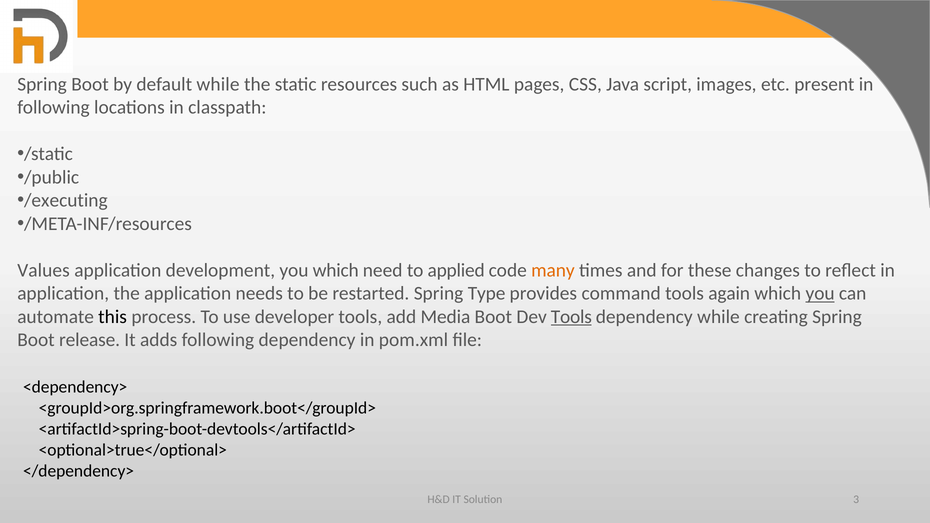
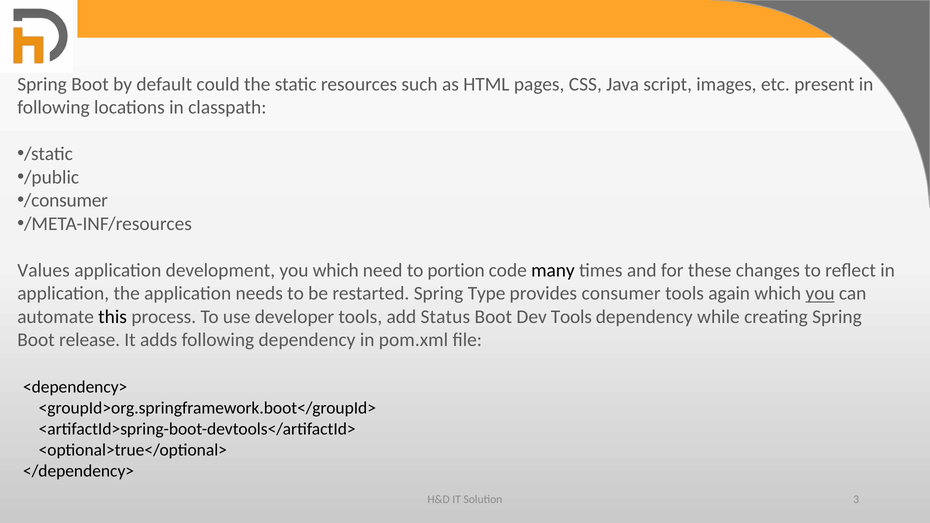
default while: while -> could (218, 84)
/executing: /executing -> /consumer (66, 201)
applied: applied -> portion (456, 270)
many colour: orange -> black (553, 270)
command: command -> consumer (621, 294)
Media: Media -> Status (445, 317)
Tools underline: present -> none (571, 317)
